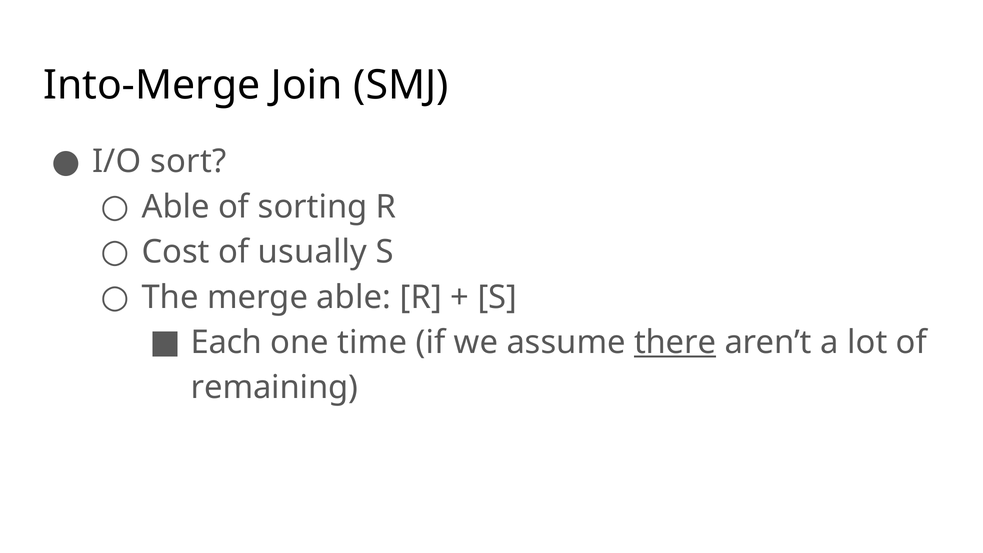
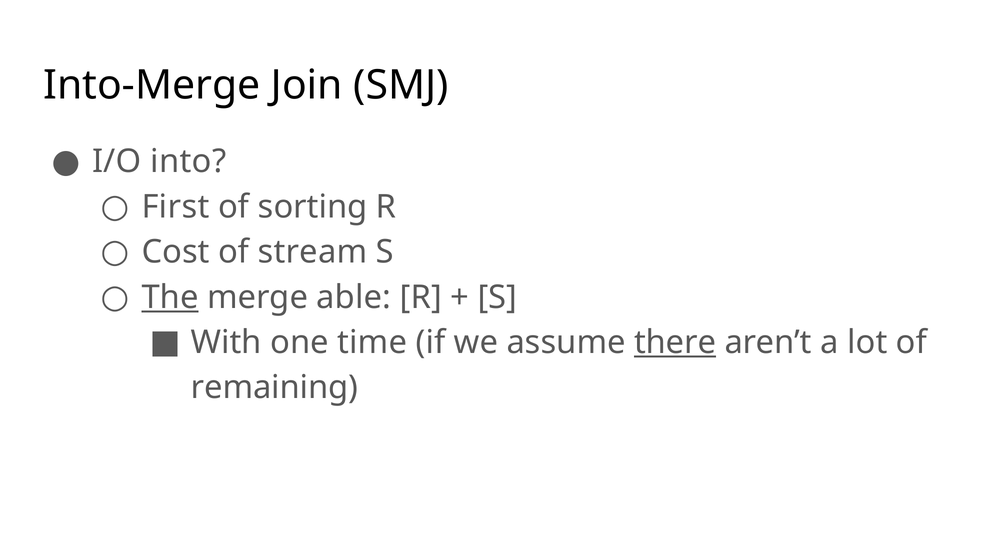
sort: sort -> into (188, 162)
Able: Able -> First (176, 207)
usually: usually -> stream (313, 252)
The underline: none -> present (170, 297)
Each: Each -> With (226, 342)
